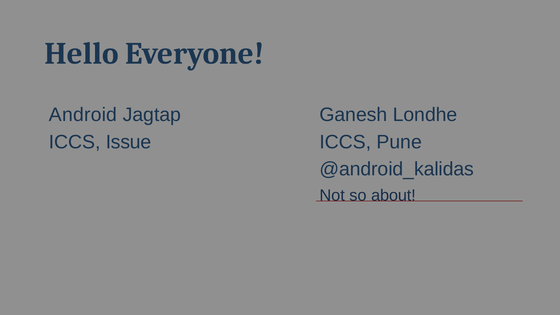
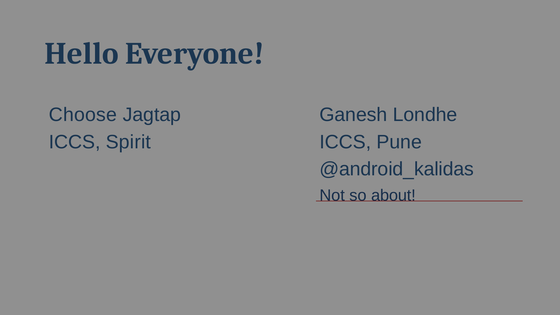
Android: Android -> Choose (83, 115)
Issue: Issue -> Spirit (128, 142)
